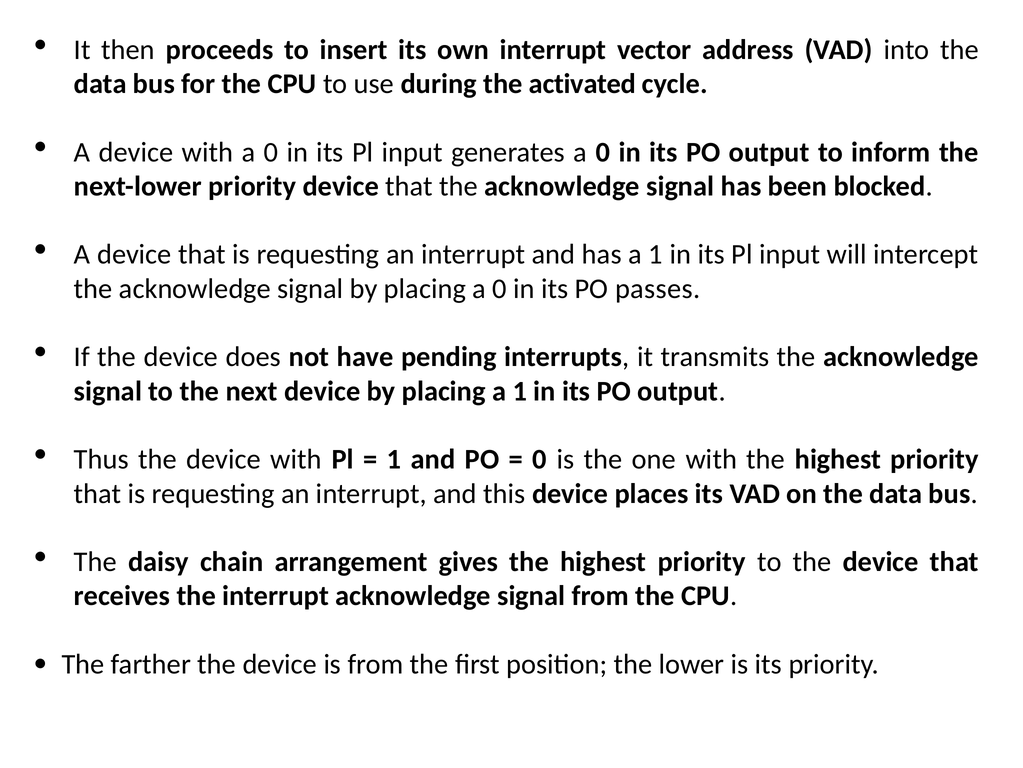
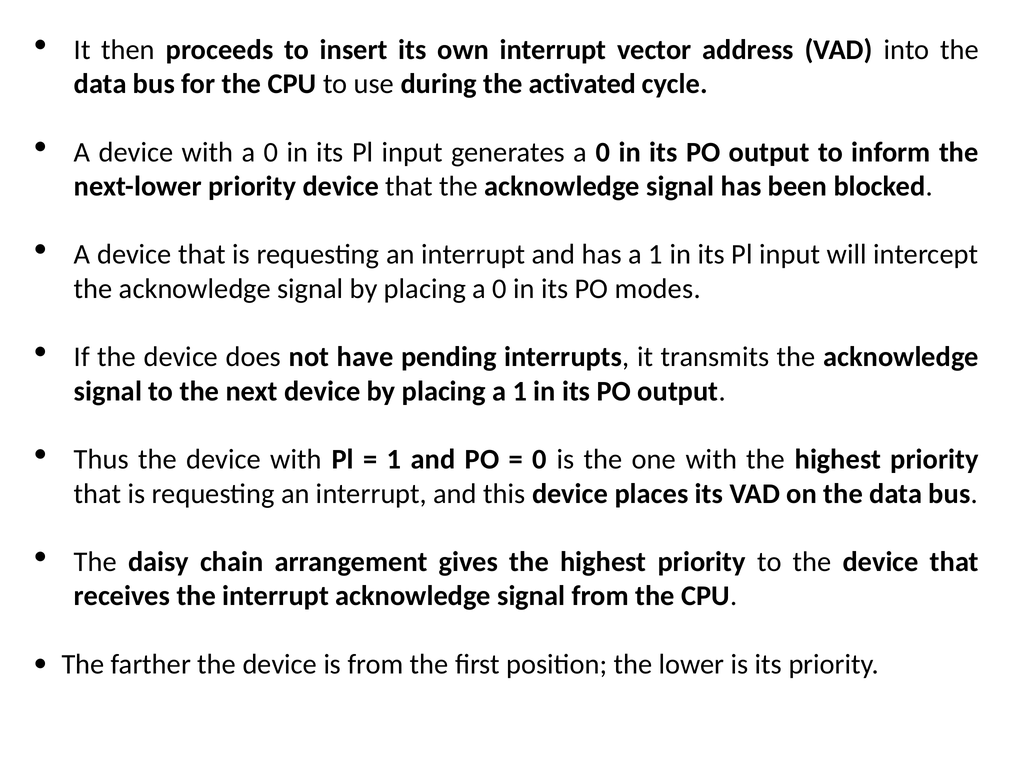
passes: passes -> modes (658, 288)
